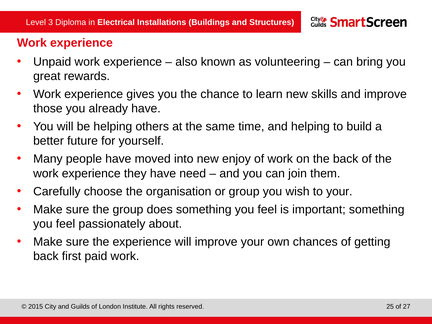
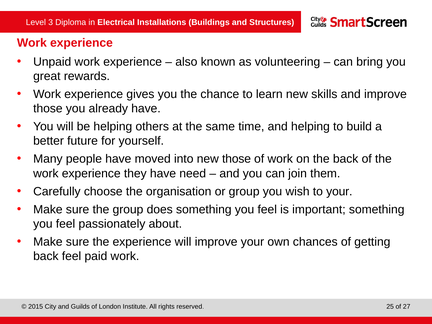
new enjoy: enjoy -> those (237, 159)
back first: first -> feel (72, 256)
